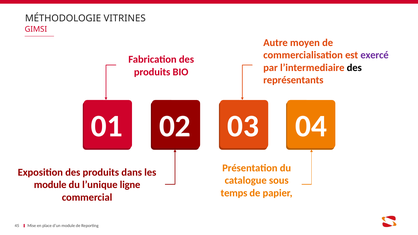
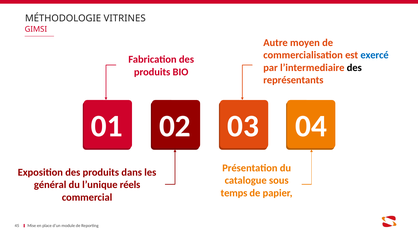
exercé colour: purple -> blue (375, 55)
module: module -> général (50, 185)
ligne: ligne -> réels (130, 185)
